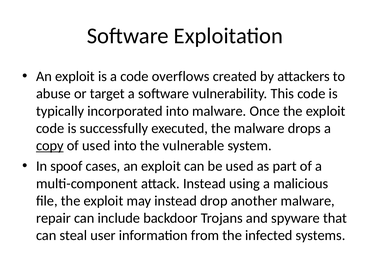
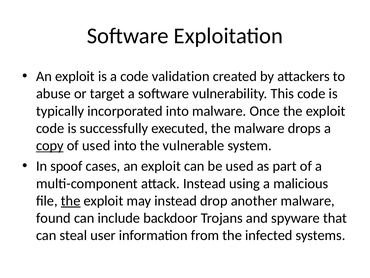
overflows: overflows -> validation (181, 76)
the underline: none -> present (71, 200)
repair: repair -> found (53, 218)
